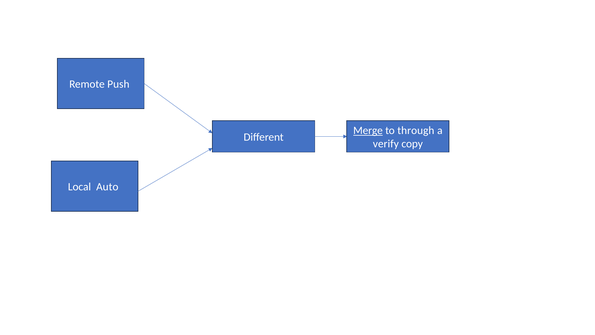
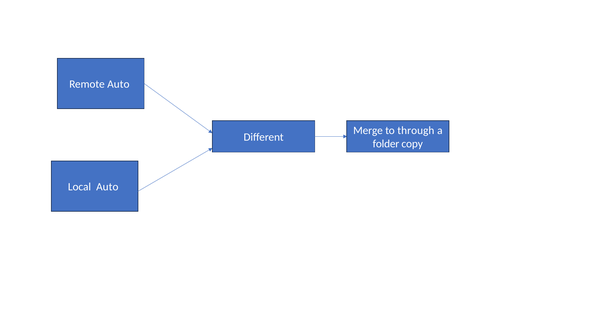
Remote Push: Push -> Auto (118, 84)
Merge underline: present -> none (368, 130)
verify: verify -> folder (386, 144)
